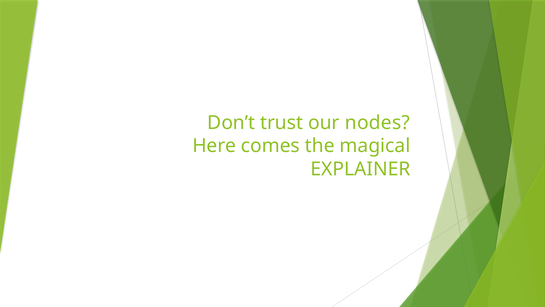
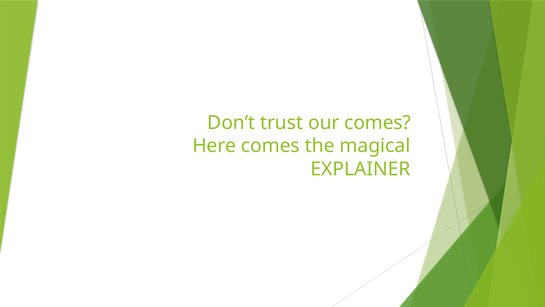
our nodes: nodes -> comes (378, 122)
